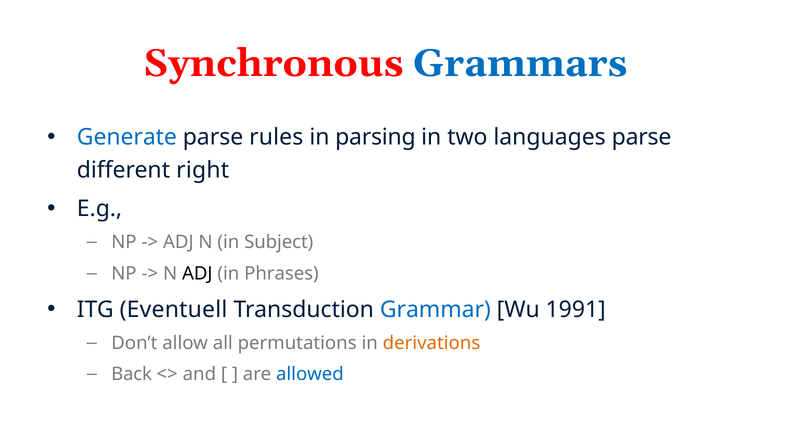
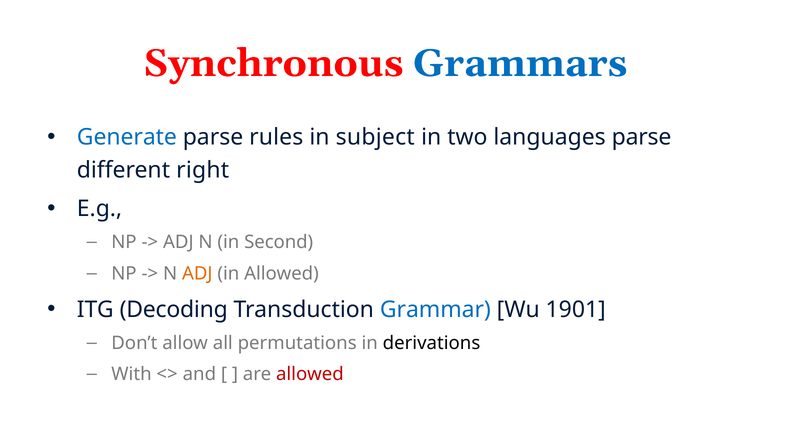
parsing: parsing -> subject (375, 137)
Subject: Subject -> Second (279, 242)
ADJ colour: black -> orange (197, 274)
in Phrases: Phrases -> Allowed (281, 274)
Eventuell: Eventuell -> Decoding (174, 310)
1991: 1991 -> 1901 (576, 310)
derivations colour: orange -> black (431, 343)
Back: Back -> With (131, 375)
allowed colour: blue -> red (310, 375)
